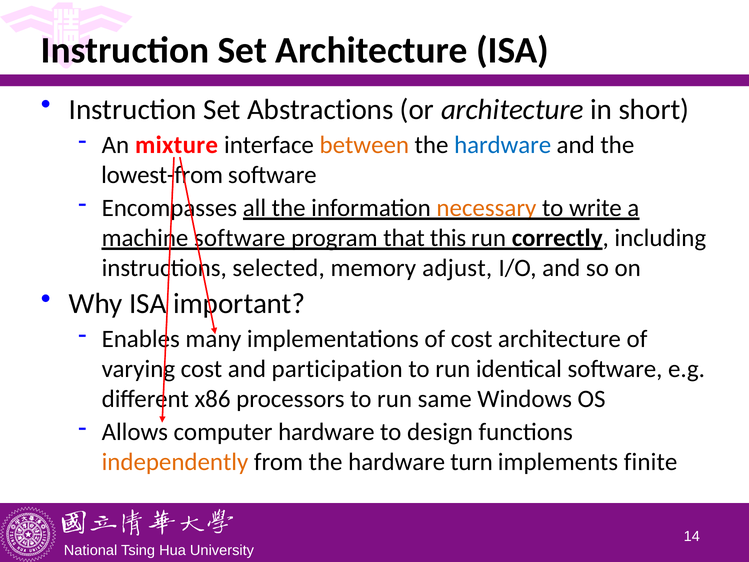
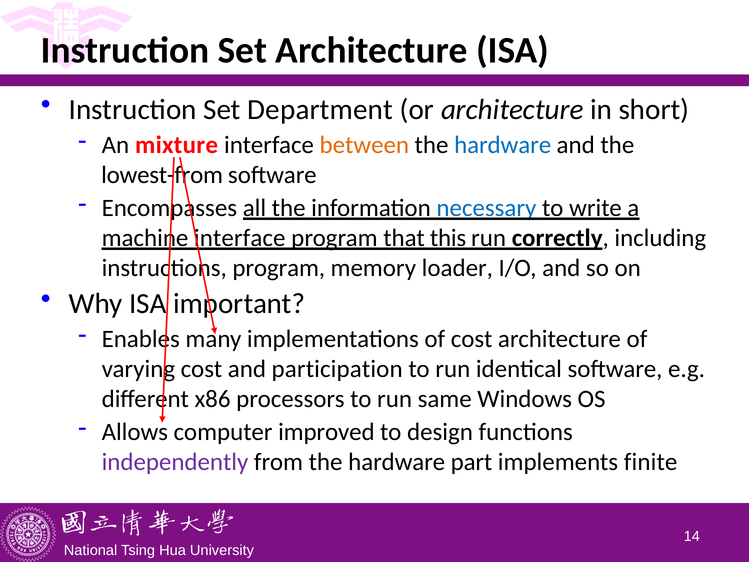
Abstractions: Abstractions -> Department (320, 109)
necessary colour: orange -> blue (486, 208)
machine software: software -> interface (240, 238)
instructions selected: selected -> program (279, 268)
adjust: adjust -> loader (457, 268)
computer hardware: hardware -> improved (326, 432)
independently colour: orange -> purple (175, 462)
turn: turn -> part (471, 462)
